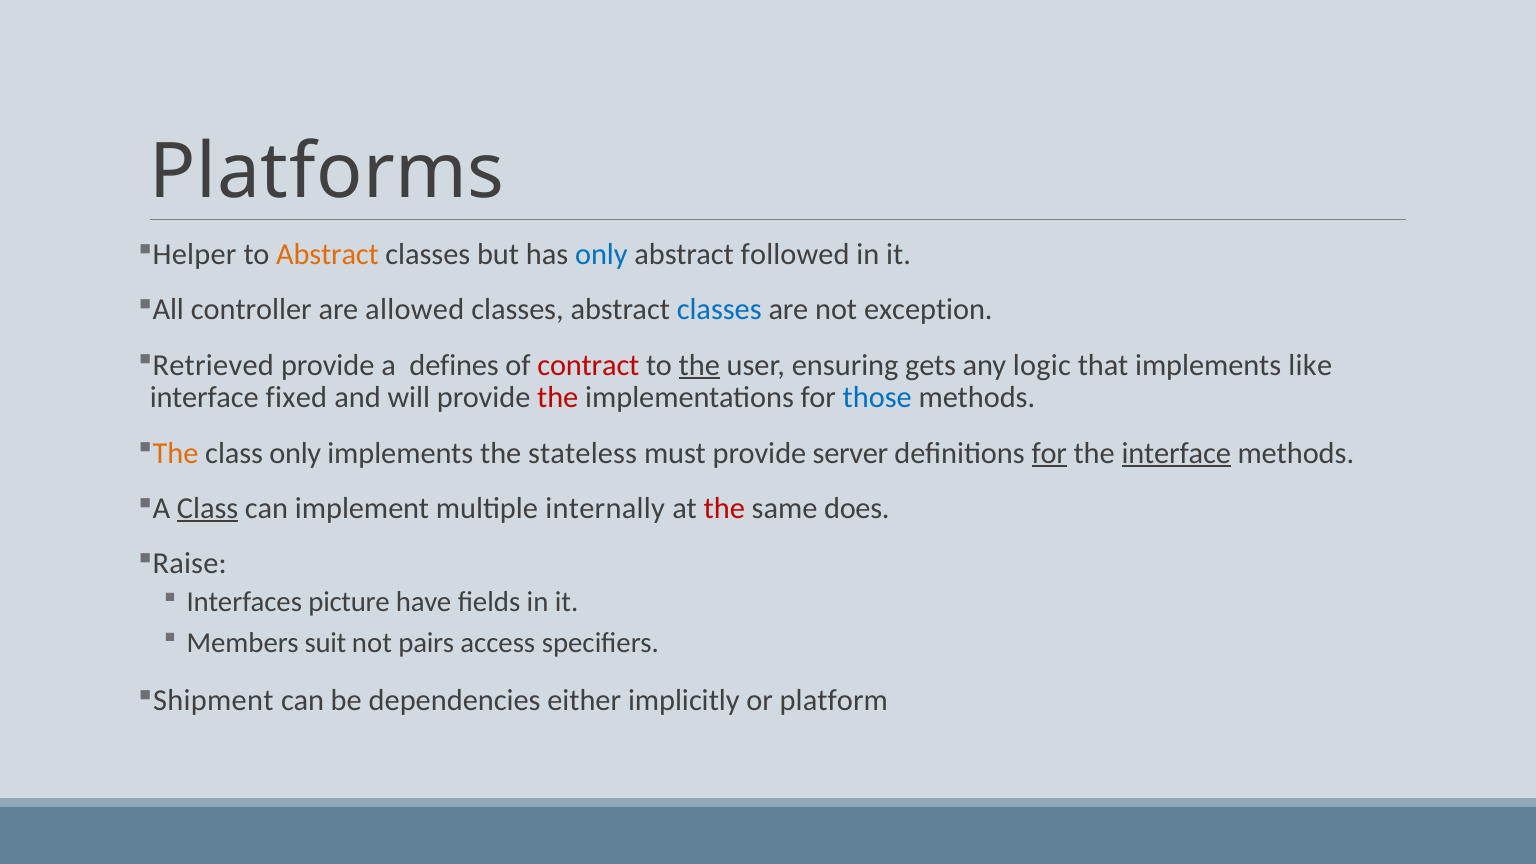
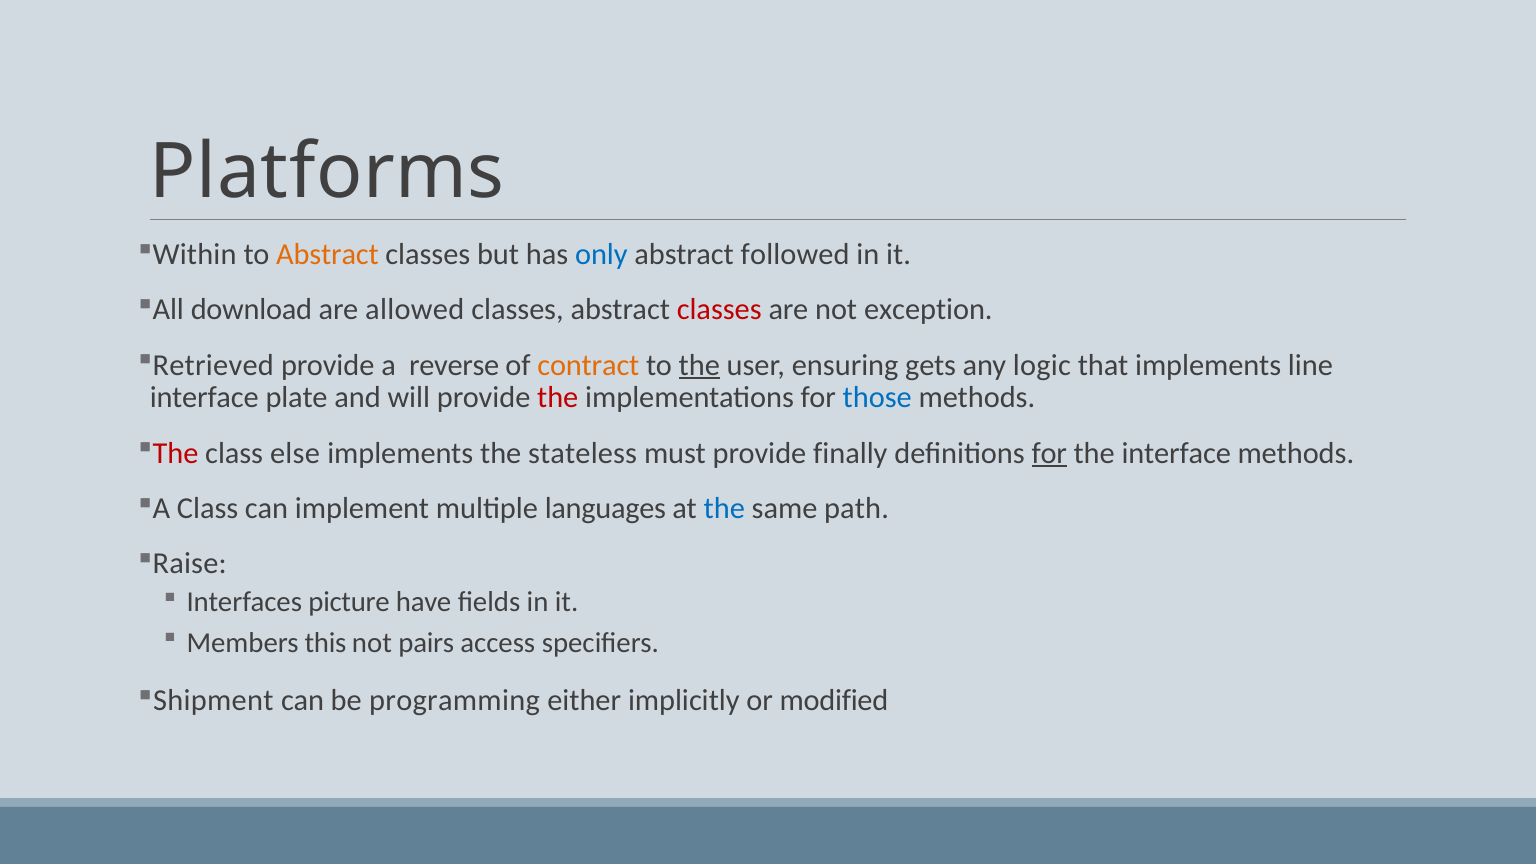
Helper: Helper -> Within (195, 255)
controller: controller -> download (251, 310)
classes colour: blue -> red (719, 310)
defines: defines -> reverse (454, 365)
contract colour: red -> orange (588, 365)
like: like -> line (1310, 365)
fixed: fixed -> plate (297, 398)
The colour: orange -> red (176, 453)
class only: only -> else (295, 453)
server: server -> finally (850, 453)
interface underline: present -> none (1176, 453)
Class underline: present -> none (208, 508)
internally: internally -> languages (605, 508)
the colour: red -> blue (724, 508)
does: does -> path (857, 508)
suit: suit -> this (325, 643)
dependencies: dependencies -> programming (455, 700)
platform: platform -> modified (834, 700)
